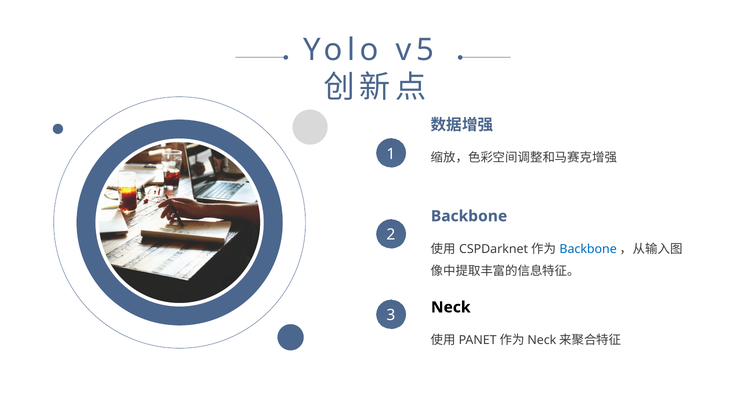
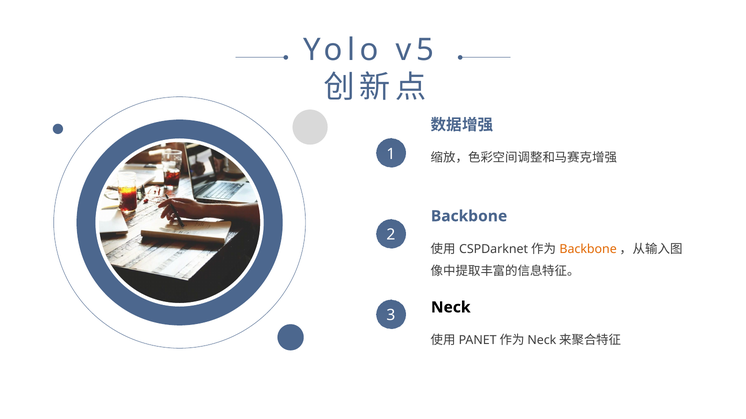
Backbone colour: blue -> orange (588, 249)
